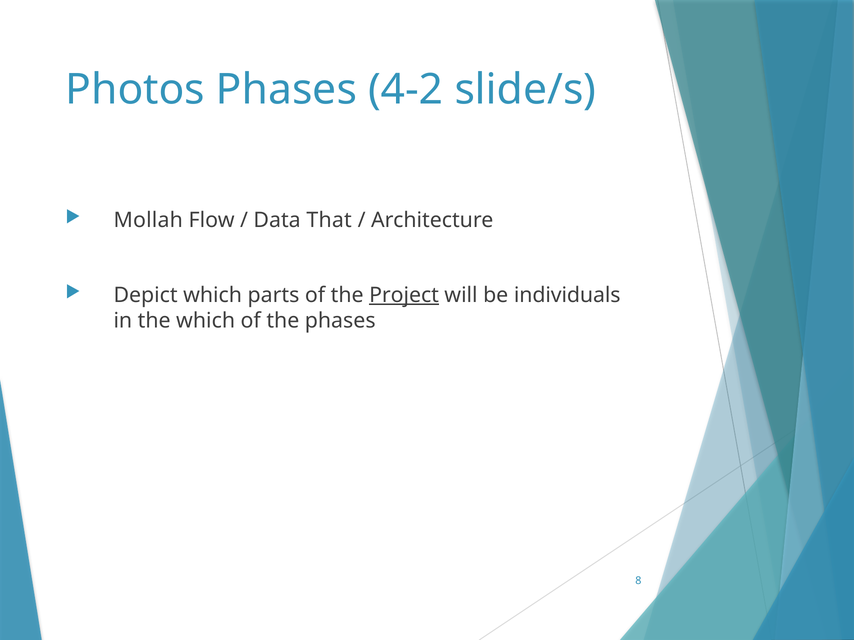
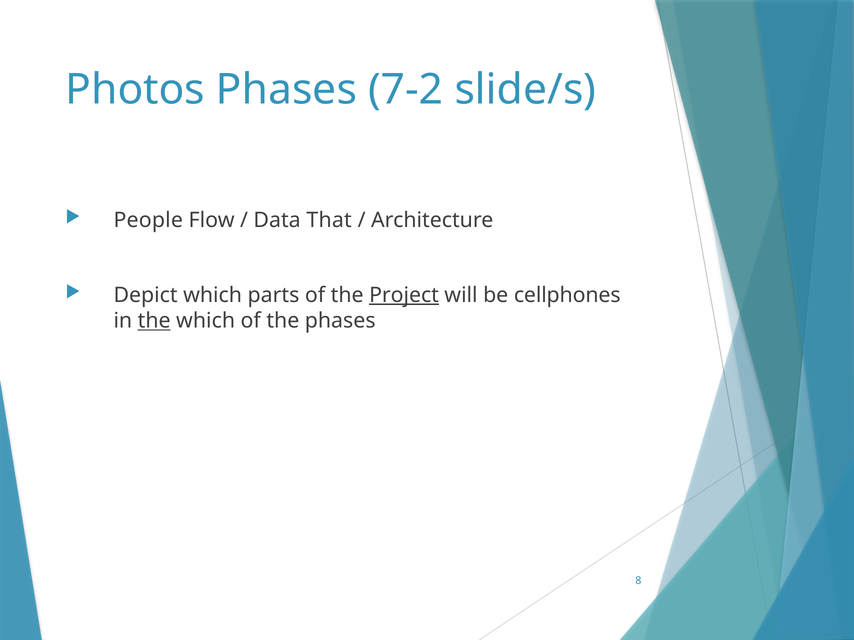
4-2: 4-2 -> 7-2 (406, 90)
Mollah: Mollah -> People (148, 220)
individuals: individuals -> cellphones (567, 295)
the underline: none -> present (154, 321)
